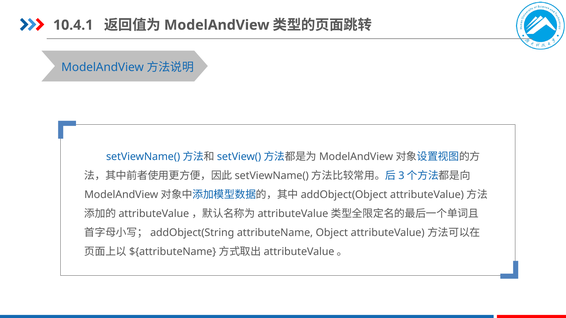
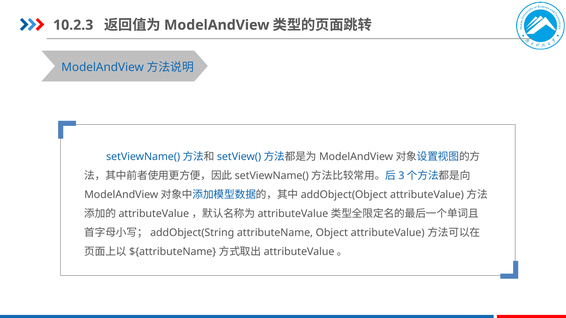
10.4.1: 10.4.1 -> 10.2.3 (73, 25)
